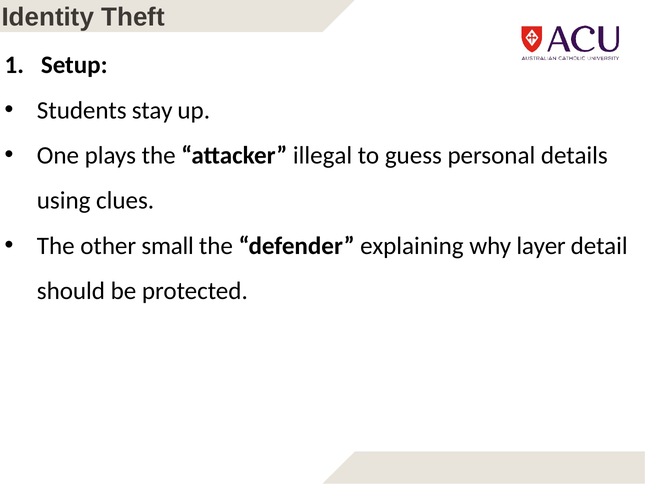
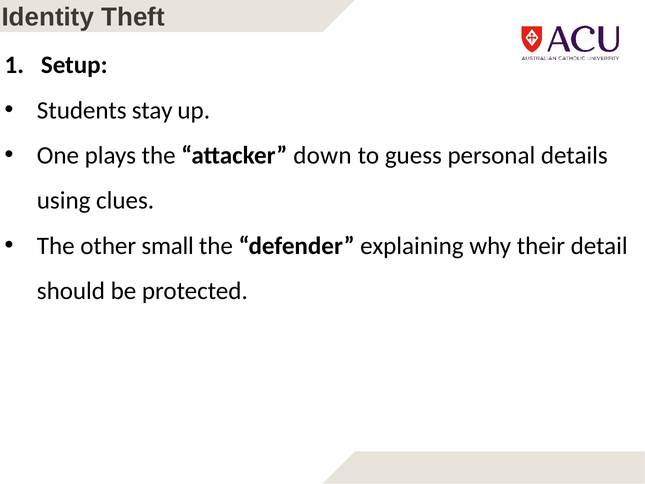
illegal: illegal -> down (322, 155)
layer: layer -> their (541, 246)
